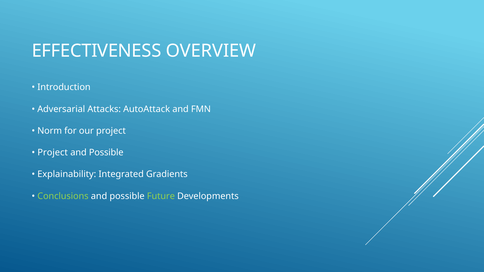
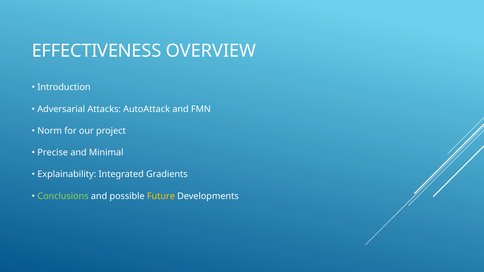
Project: Project -> Precise (53, 153)
Possible: Possible -> Minimal (106, 153)
Future colour: light green -> yellow (161, 196)
